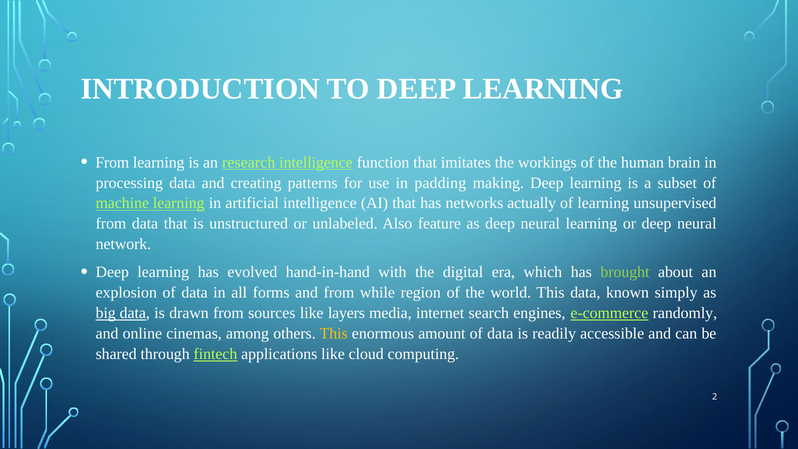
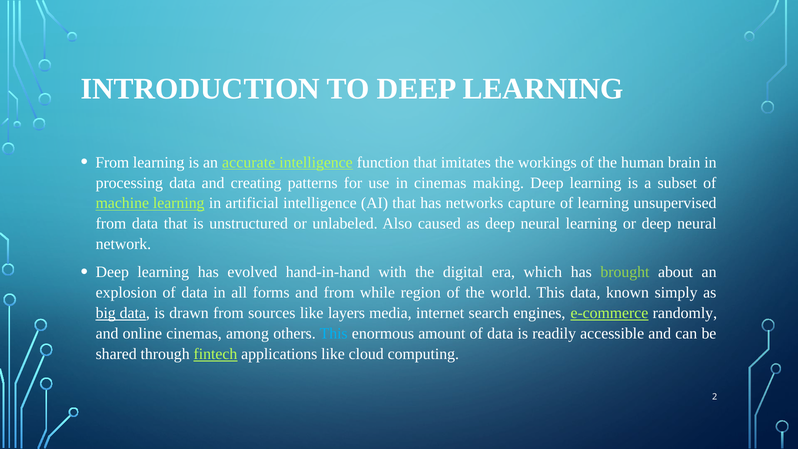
research: research -> accurate (249, 162)
in padding: padding -> cinemas (440, 183)
actually: actually -> capture (532, 203)
feature: feature -> caused (439, 224)
This colour: yellow -> light blue (334, 333)
